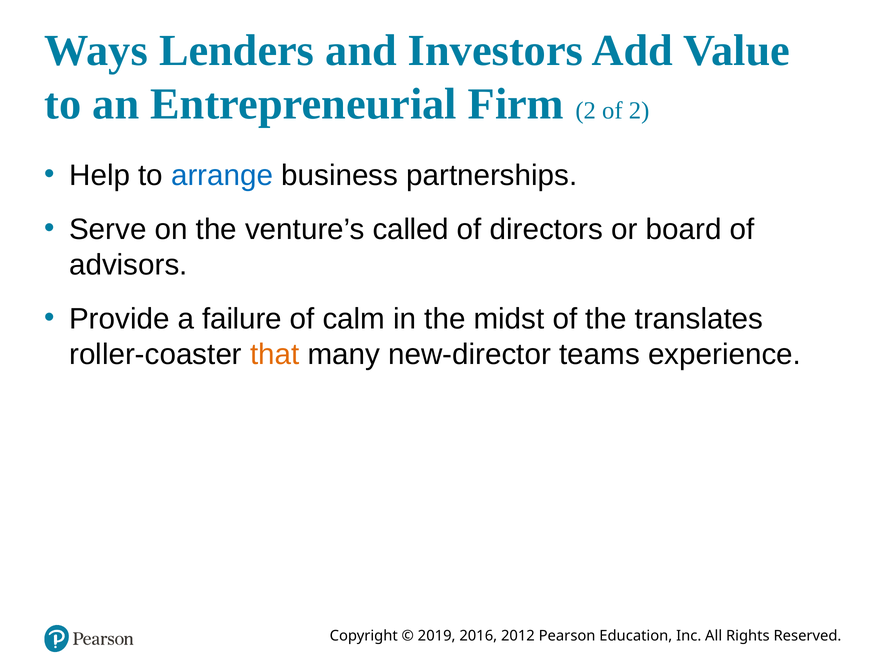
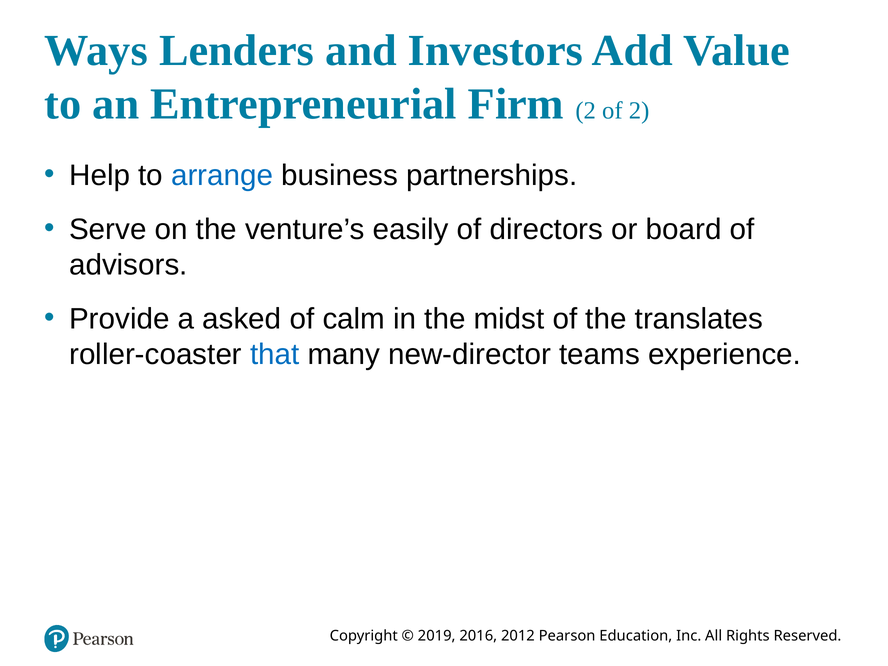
called: called -> easily (411, 229)
failure: failure -> asked (242, 319)
that colour: orange -> blue (275, 354)
